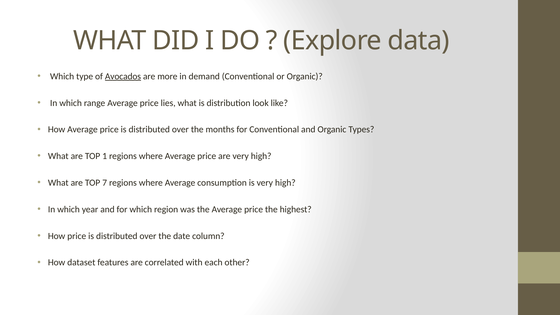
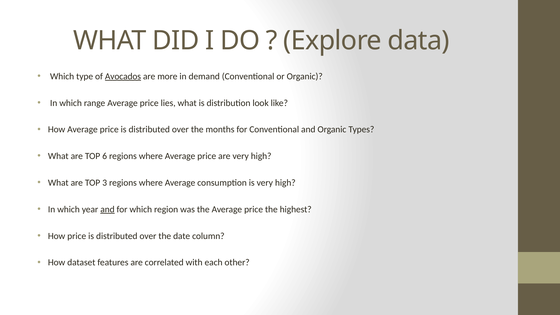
1: 1 -> 6 (105, 156)
7: 7 -> 3 (105, 183)
and underline: none -> present (107, 209)
